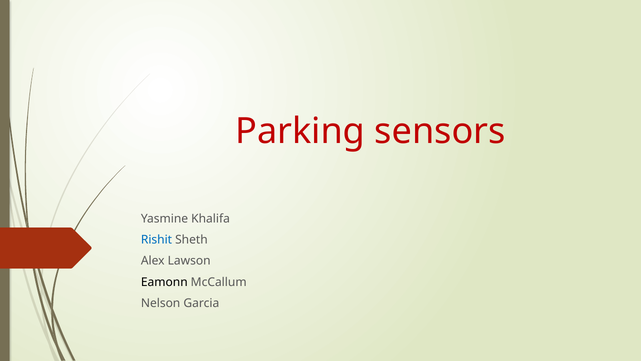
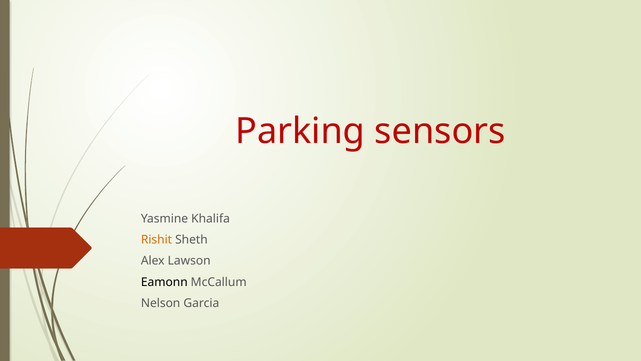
Rishit colour: blue -> orange (157, 240)
